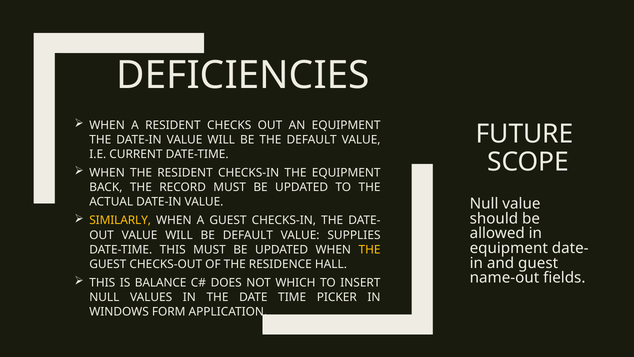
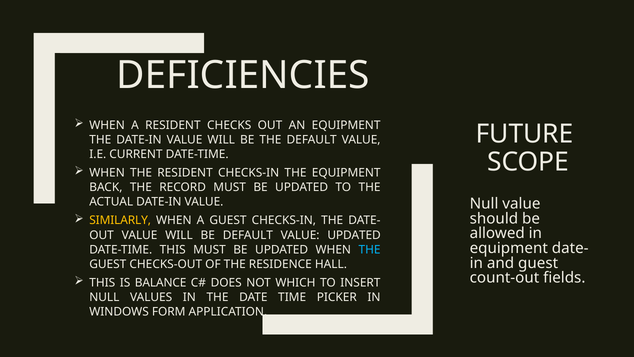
VALUE SUPPLIES: SUPPLIES -> UPDATED (354, 235)
THE colour: yellow -> light blue (370, 249)
name-out: name-out -> count-out (504, 278)
